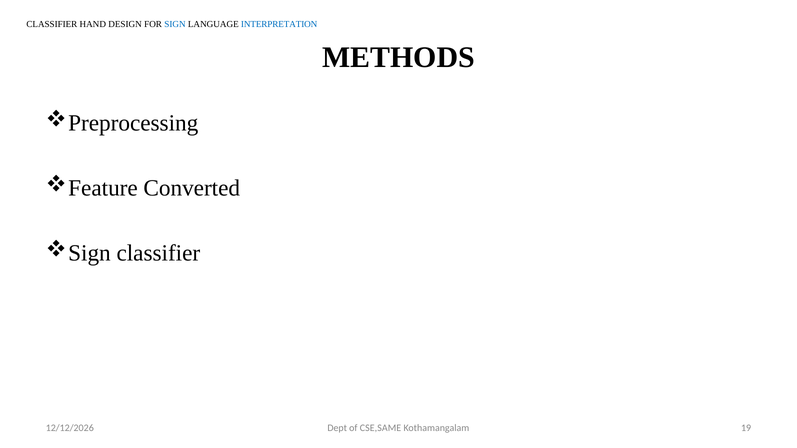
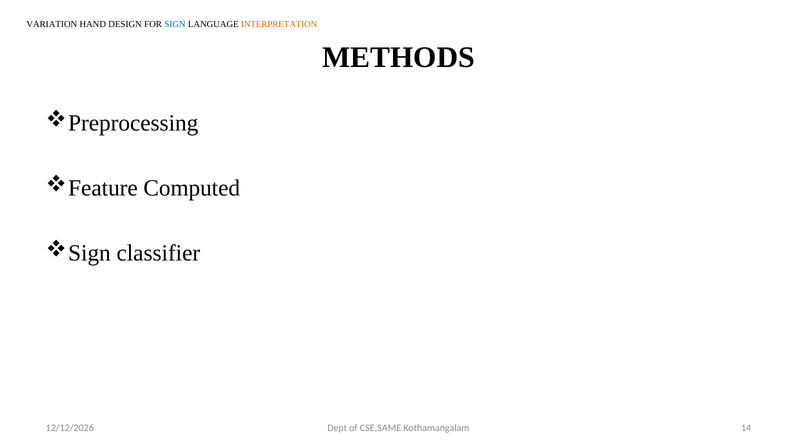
CLASSIFIER: CLASSIFIER -> VARIATION (52, 24)
INTERPRETATION colour: blue -> orange (279, 24)
Converted: Converted -> Computed (192, 188)
19: 19 -> 14 (746, 428)
